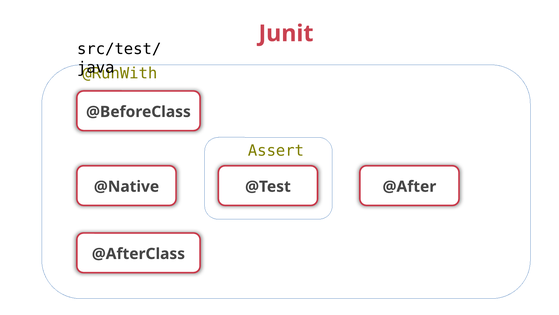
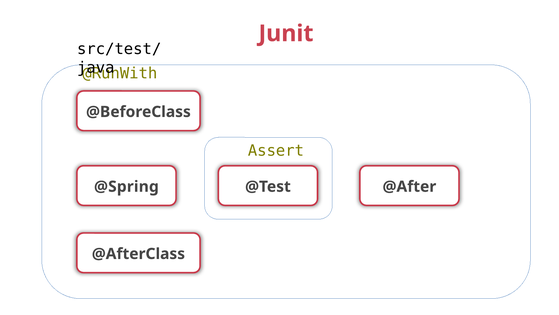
@Native: @Native -> @Spring (126, 186)
